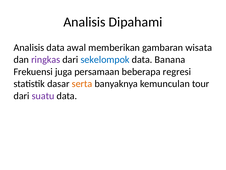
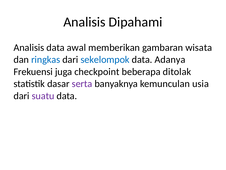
ringkas colour: purple -> blue (46, 59)
Banana: Banana -> Adanya (170, 59)
persamaan: persamaan -> checkpoint (97, 72)
regresi: regresi -> ditolak (177, 72)
serta colour: orange -> purple (82, 84)
tour: tour -> usia (201, 84)
